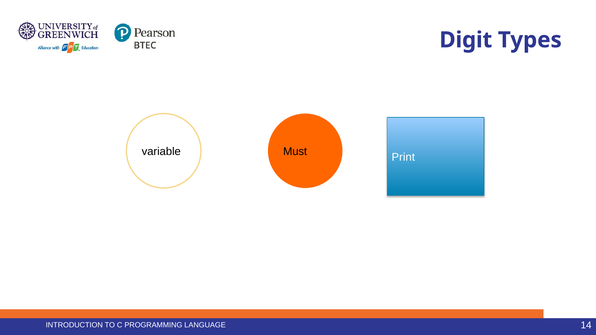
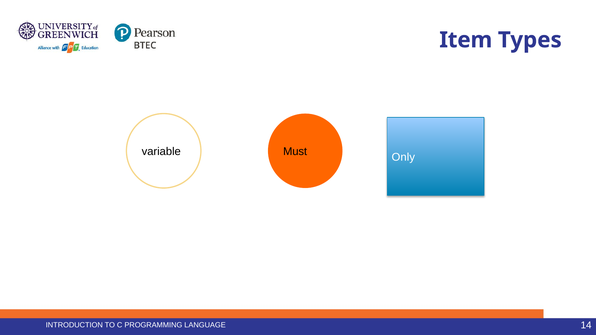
Digit: Digit -> Item (466, 40)
Print: Print -> Only (403, 157)
